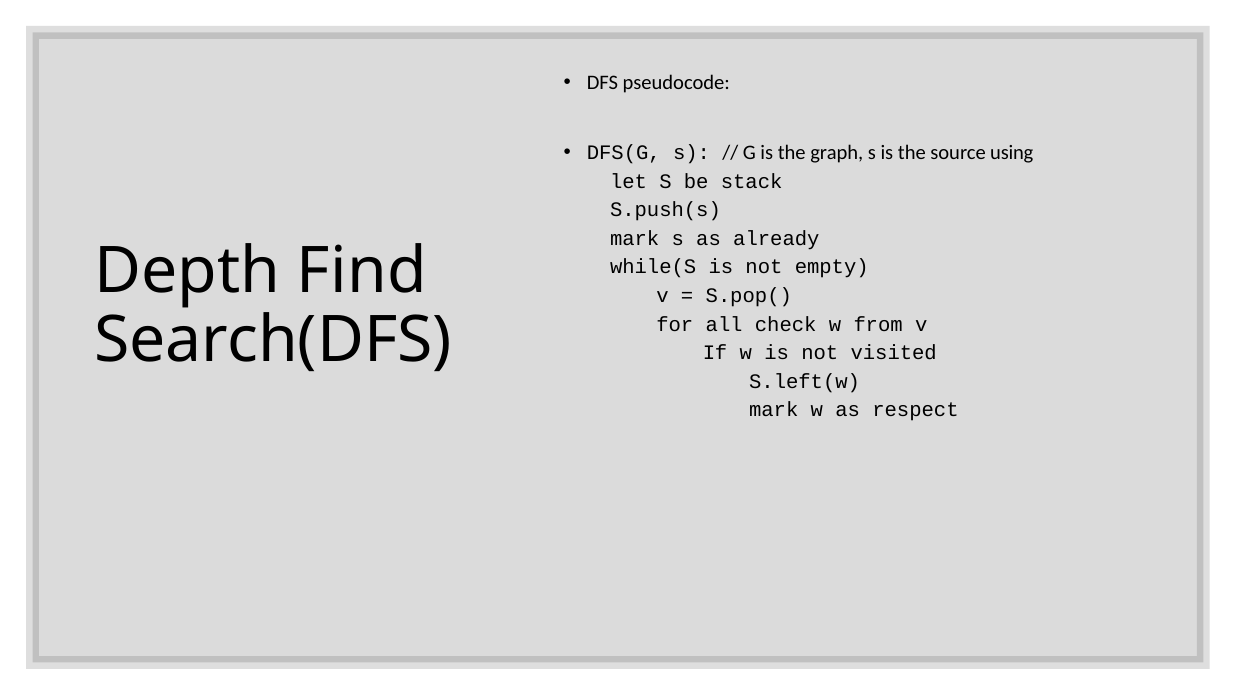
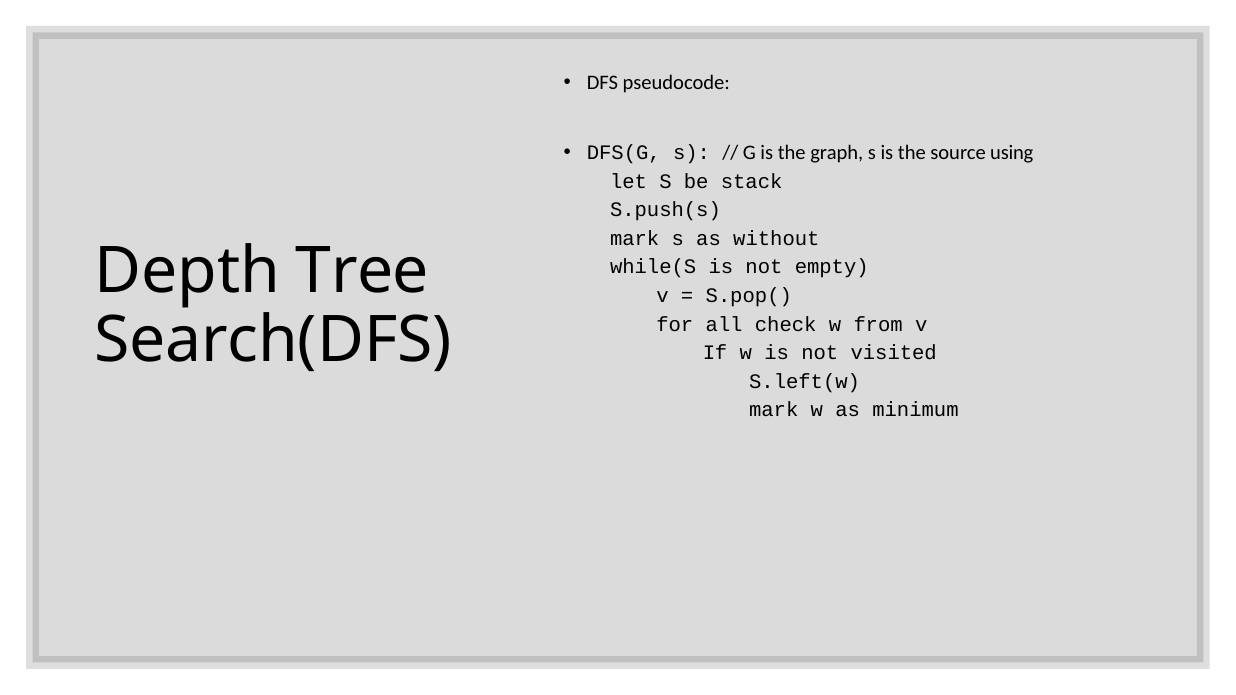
already: already -> without (776, 239)
Find: Find -> Tree (362, 271)
respect: respect -> minimum (915, 410)
